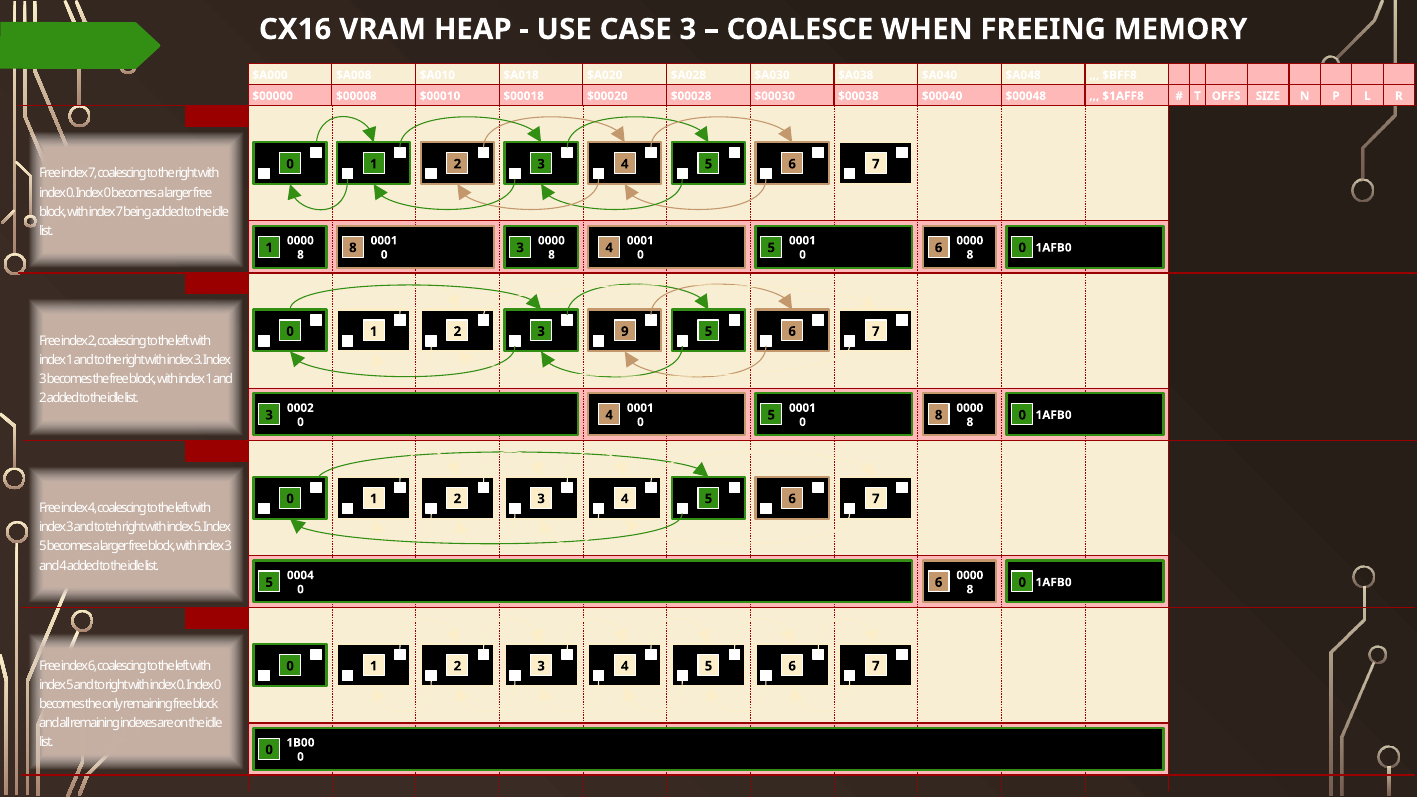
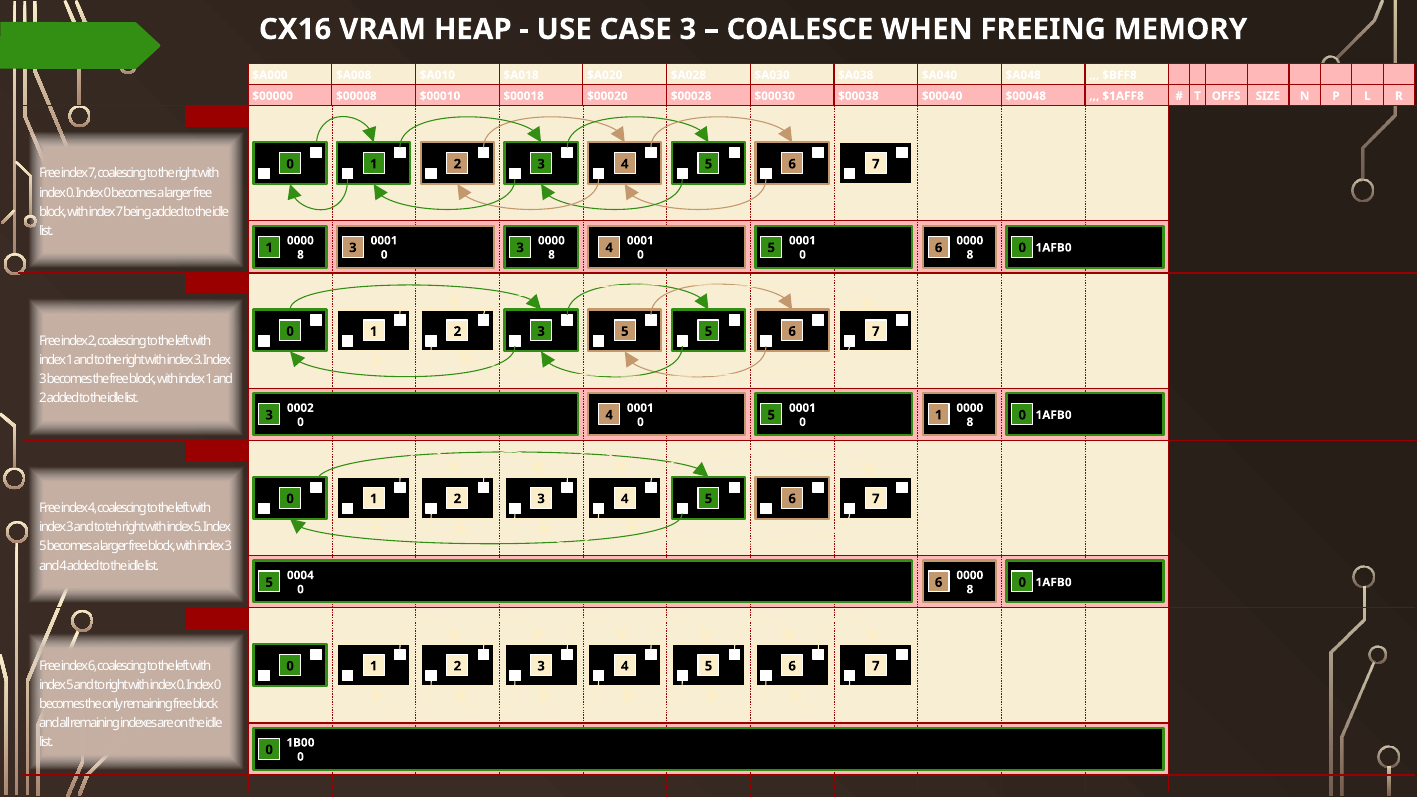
8: 8 -> 3 (353, 248)
3 9: 9 -> 5 (625, 331)
8: 8 -> 1 (939, 415)
